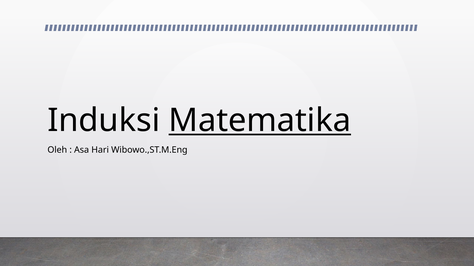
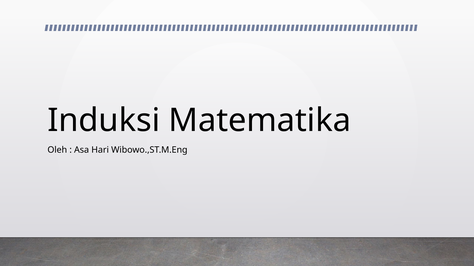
Matematika underline: present -> none (260, 121)
